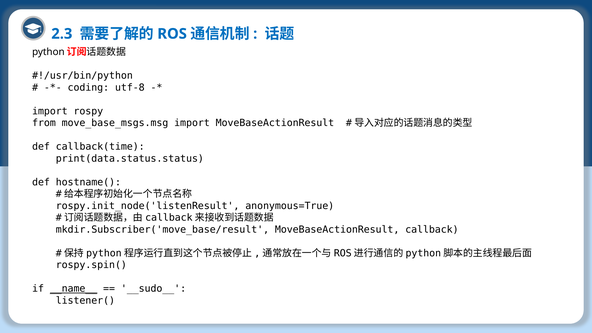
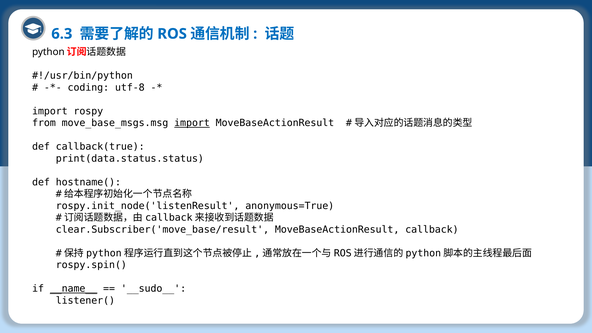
2.3: 2.3 -> 6.3 (62, 34)
import underline: none -> present (192, 123)
callback(time: callback(time -> callback(true (100, 147)
mkdir.Subscriber('move_base/result: mkdir.Subscriber('move_base/result -> clear.Subscriber('move_base/result (162, 230)
